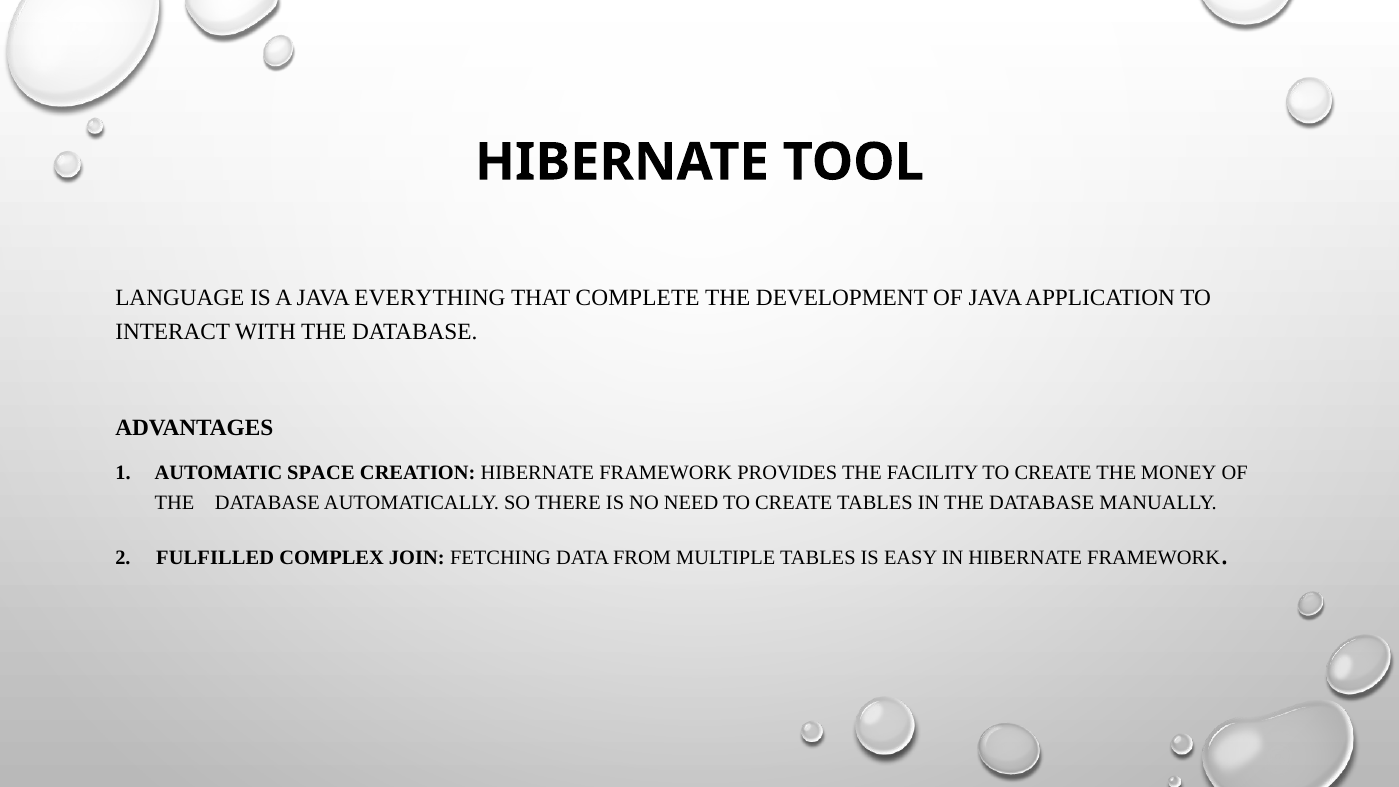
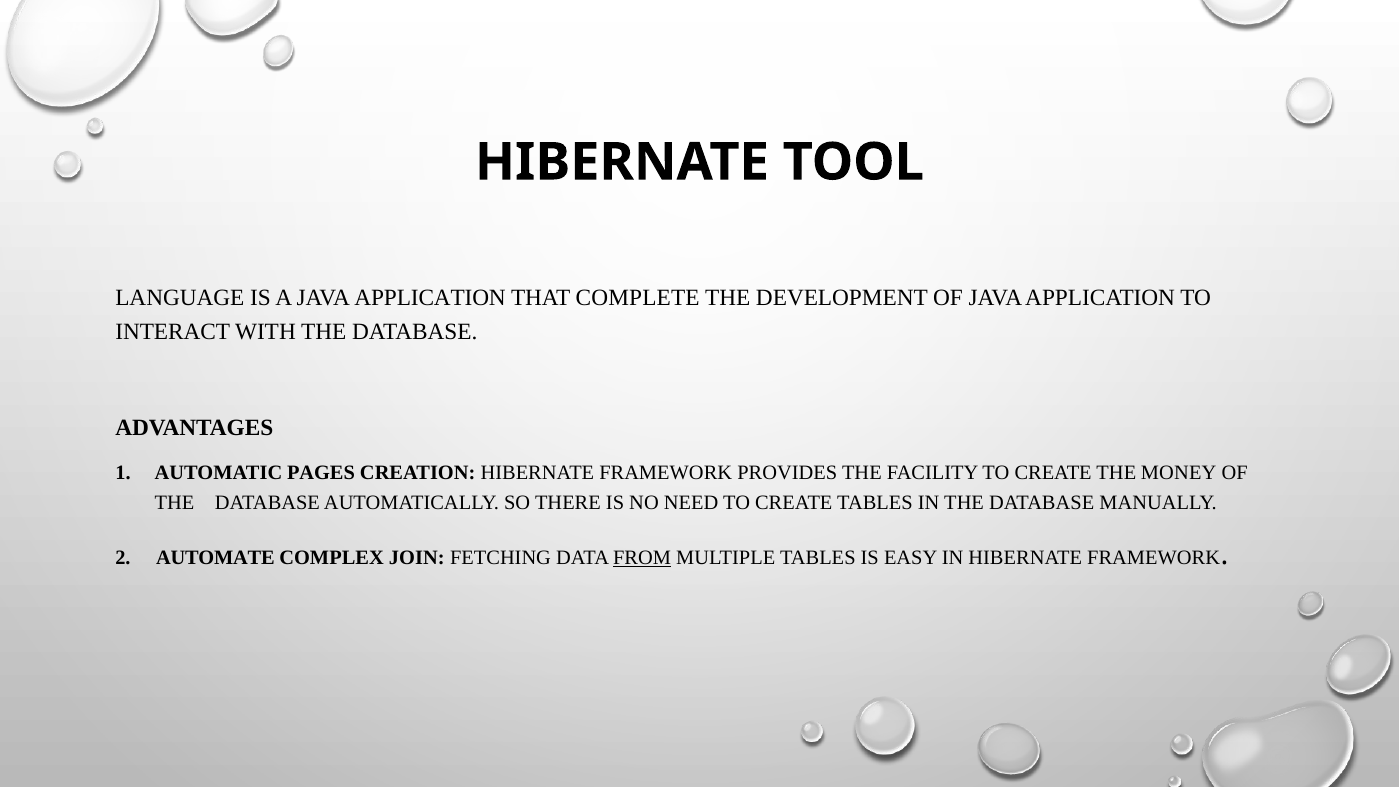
A JAVA EVERYTHING: EVERYTHING -> APPLICATION (430, 298)
SPACE: SPACE -> PAGES (321, 473)
FULFILLED: FULFILLED -> AUTOMATE (215, 557)
FROM underline: none -> present (642, 557)
